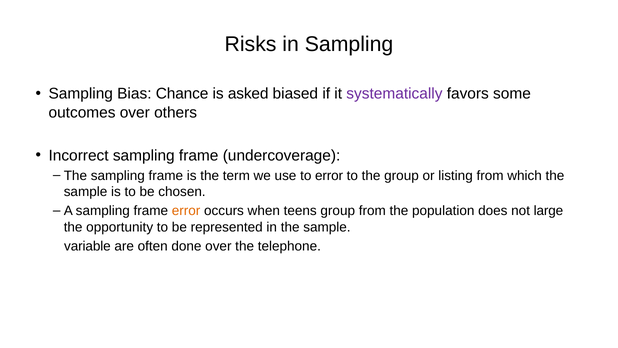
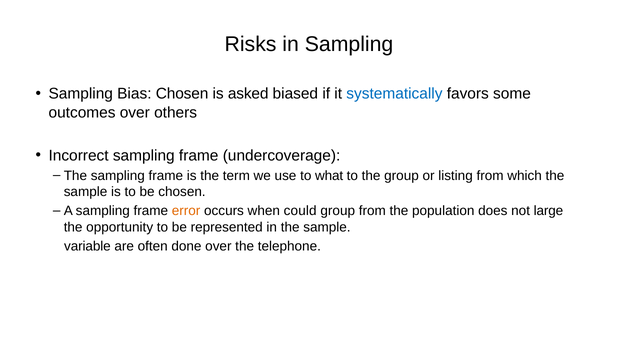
Bias Chance: Chance -> Chosen (182, 94)
systematically colour: purple -> blue (394, 94)
to error: error -> what (329, 176)
teens: teens -> could (300, 211)
